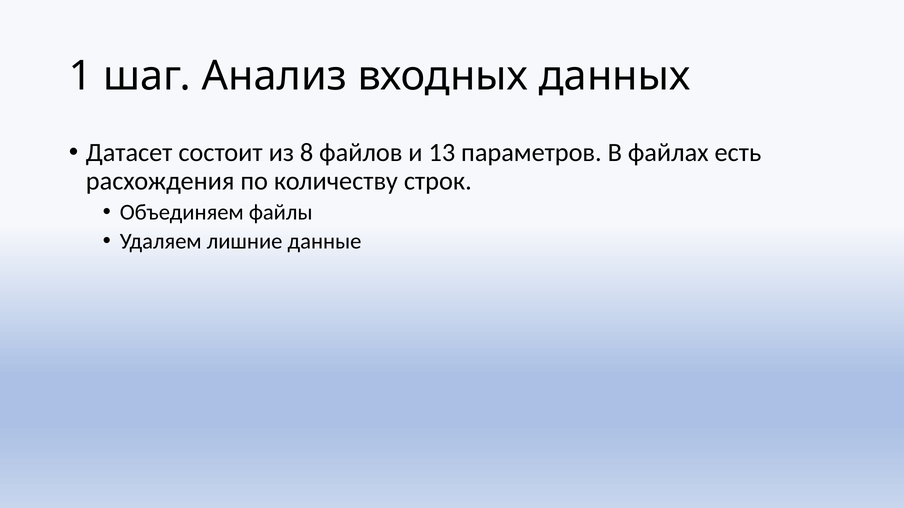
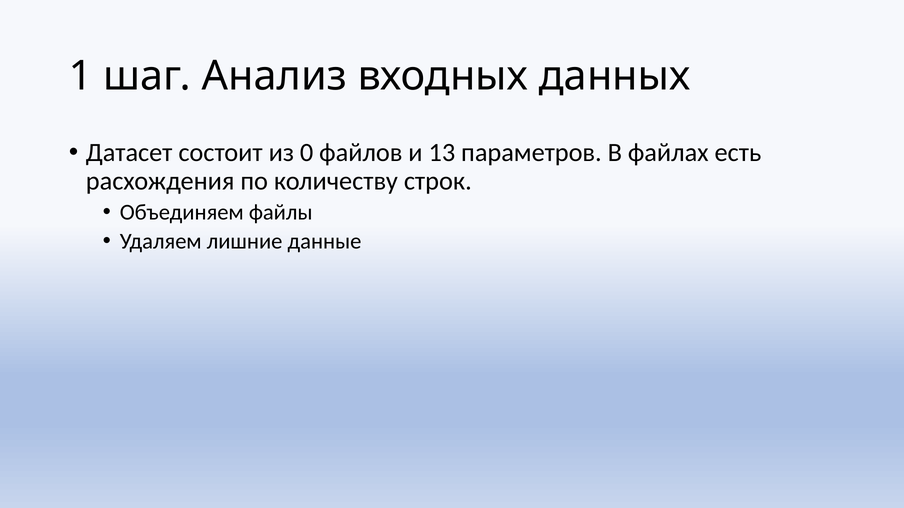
8: 8 -> 0 (307, 153)
